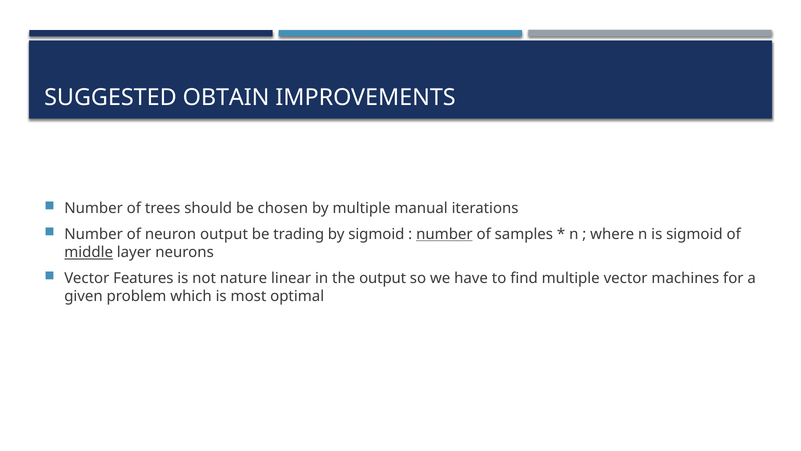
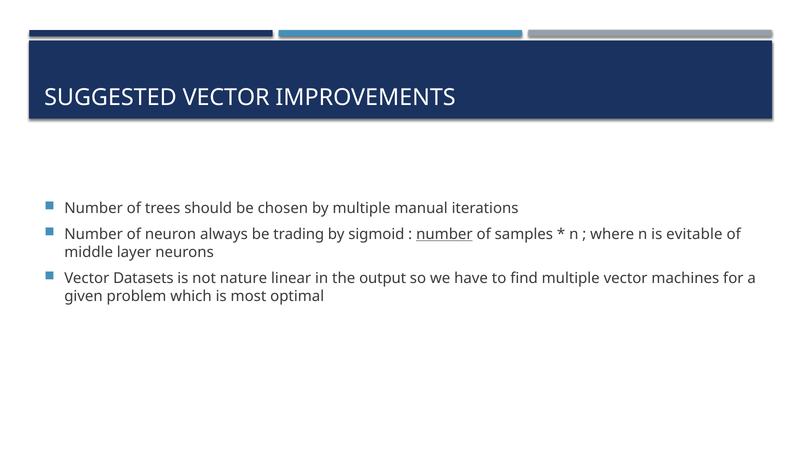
SUGGESTED OBTAIN: OBTAIN -> VECTOR (226, 97)
neuron output: output -> always (224, 234)
is sigmoid: sigmoid -> evitable (694, 234)
middle underline: present -> none (89, 252)
Features: Features -> Datasets (143, 278)
